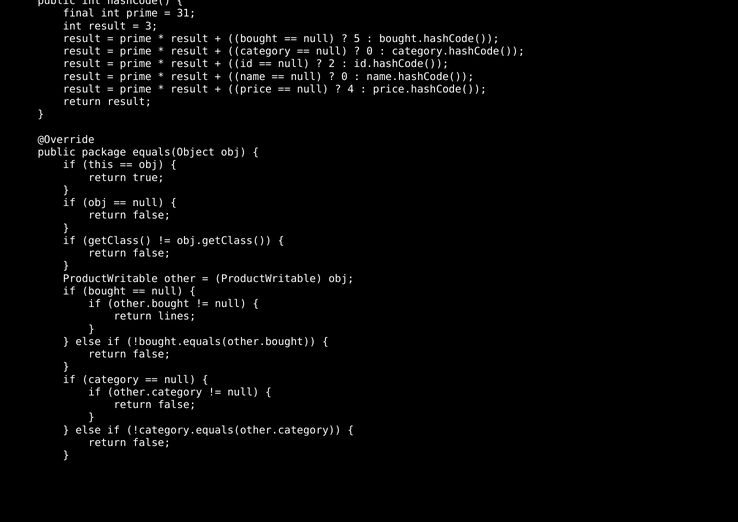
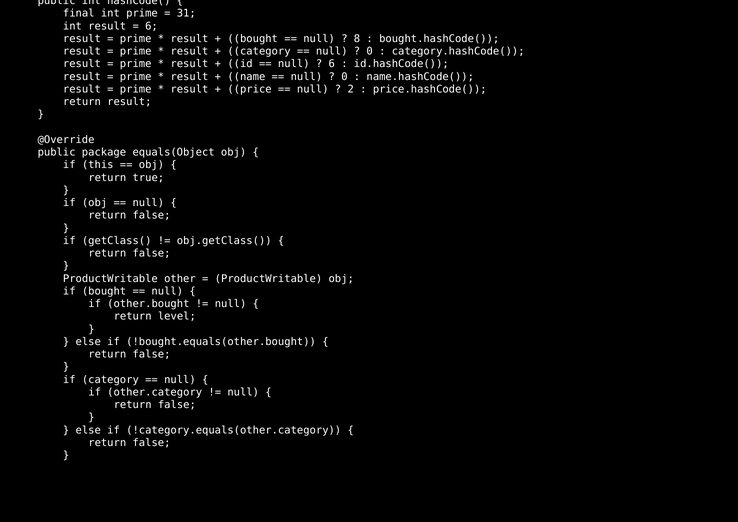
3: 3 -> 6 (151, 26)
5: 5 -> 8 (357, 39)
2: 2 -> 6 (332, 64)
4: 4 -> 2 (351, 89)
lines: lines -> level (177, 316)
